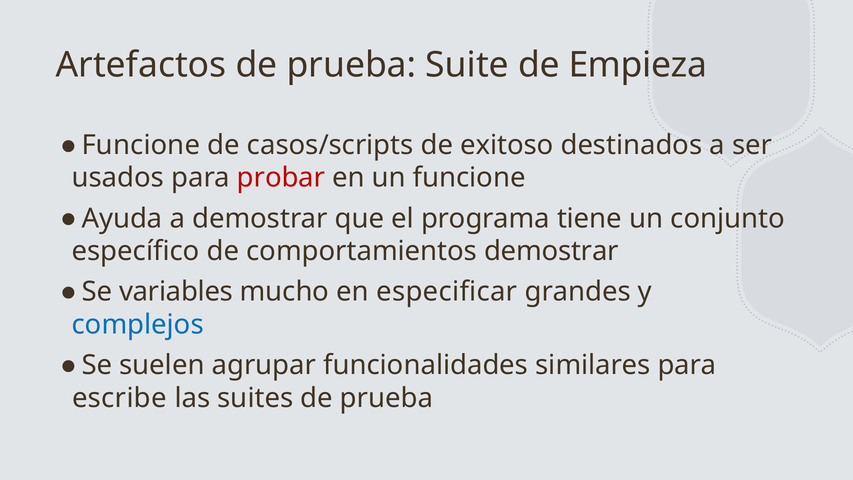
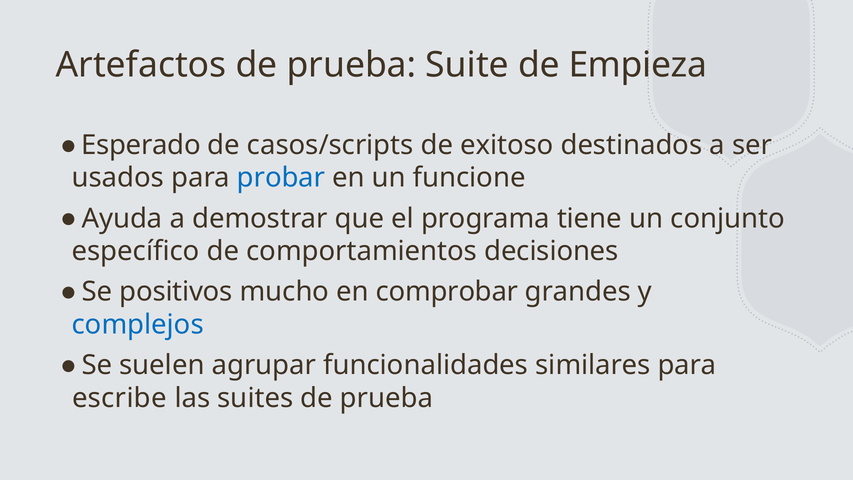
Funcione: Funcione -> Esperado (141, 145)
probar colour: red -> blue (281, 178)
comportamientos demostrar: demostrar -> decisiones (551, 251)
variables: variables -> positivos (176, 292)
especificar: especificar -> comprobar (447, 292)
